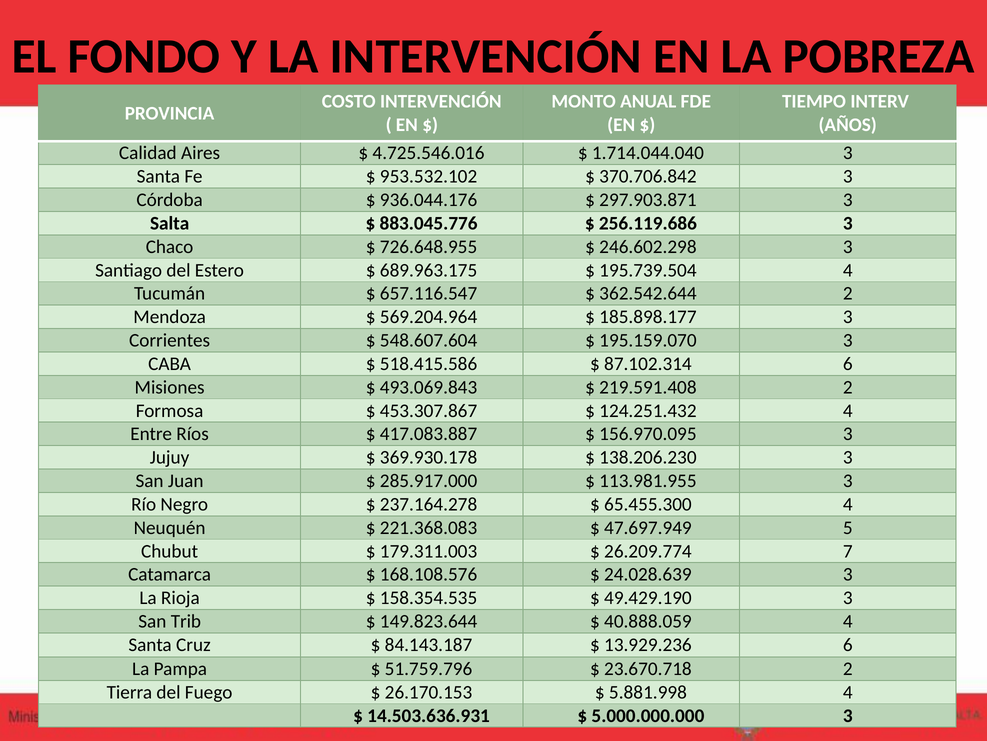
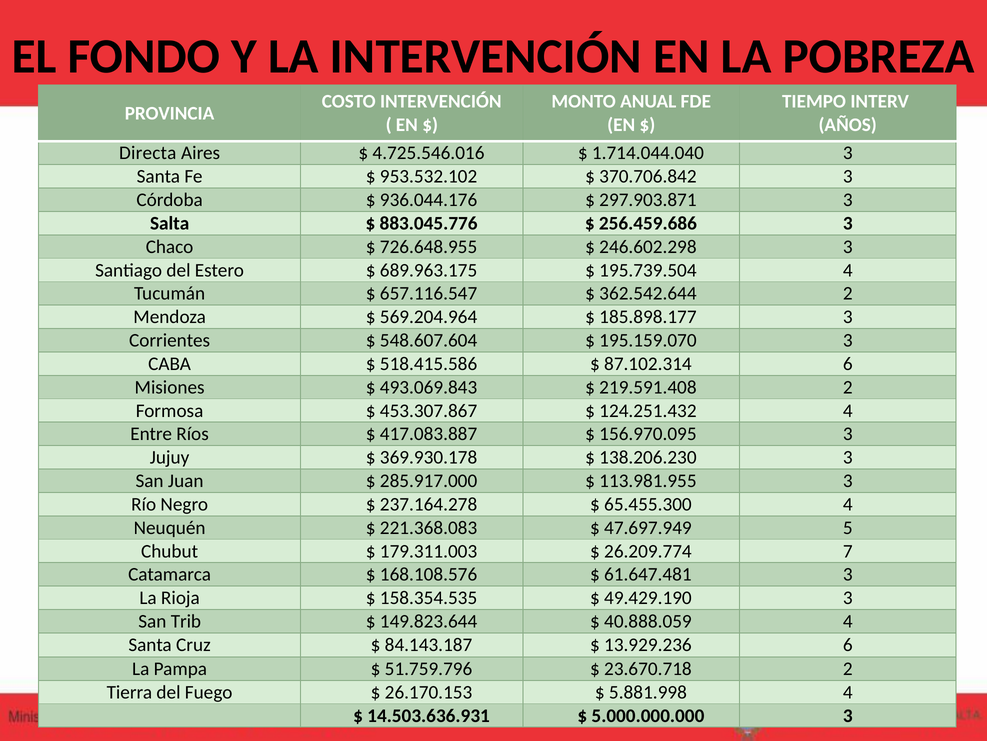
Calidad: Calidad -> Directa (148, 153)
256.119.686: 256.119.686 -> 256.459.686 (648, 223)
24.028.639: 24.028.639 -> 61.647.481 (648, 574)
